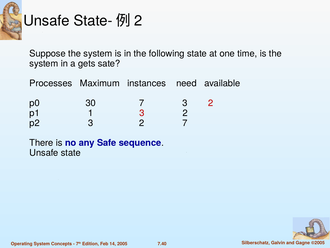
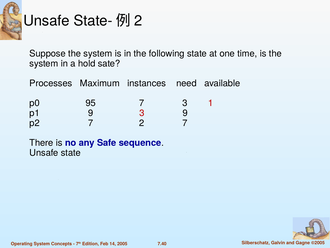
gets: gets -> hold (87, 63)
30: 30 -> 95 (91, 103)
7 3 2: 2 -> 1 (211, 103)
p1 1: 1 -> 9 (91, 113)
2: 2 -> 9 (185, 113)
p2 3: 3 -> 7 (91, 123)
